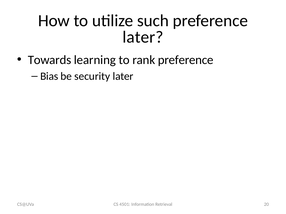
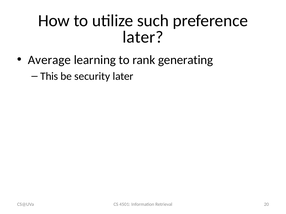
Towards: Towards -> Average (49, 60)
rank preference: preference -> generating (186, 60)
Bias: Bias -> This (49, 76)
